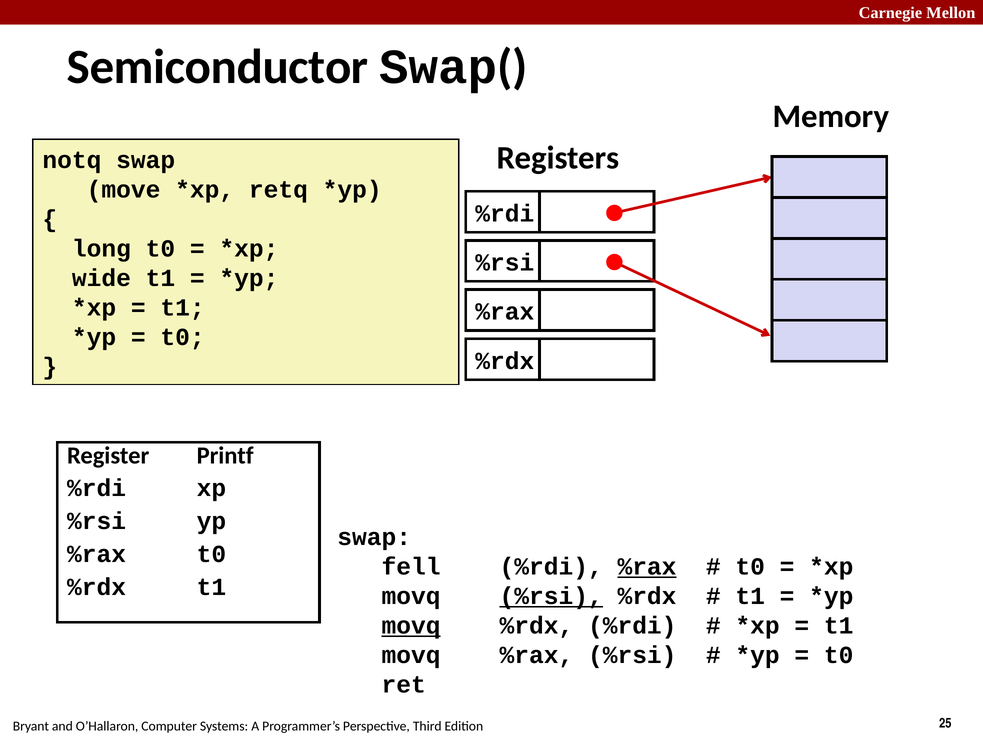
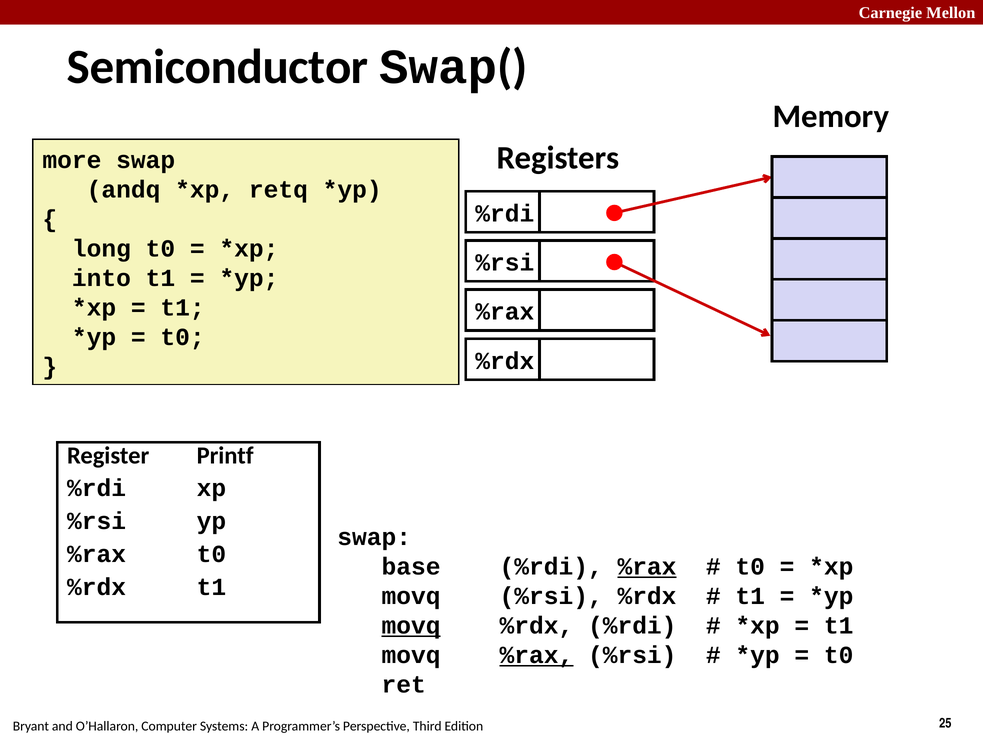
notq: notq -> more (72, 160)
move: move -> andq (124, 190)
wide: wide -> into (101, 278)
fell: fell -> base (411, 567)
%rsi underline: present -> none (551, 596)
%rax underline: none -> present (536, 655)
